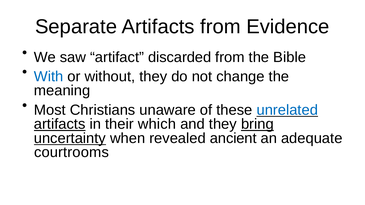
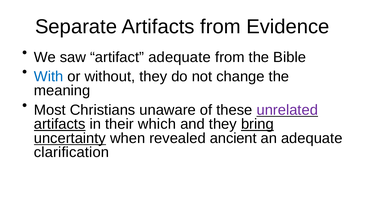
artifact discarded: discarded -> adequate (180, 57)
unrelated colour: blue -> purple (287, 110)
courtrooms: courtrooms -> clarification (71, 153)
